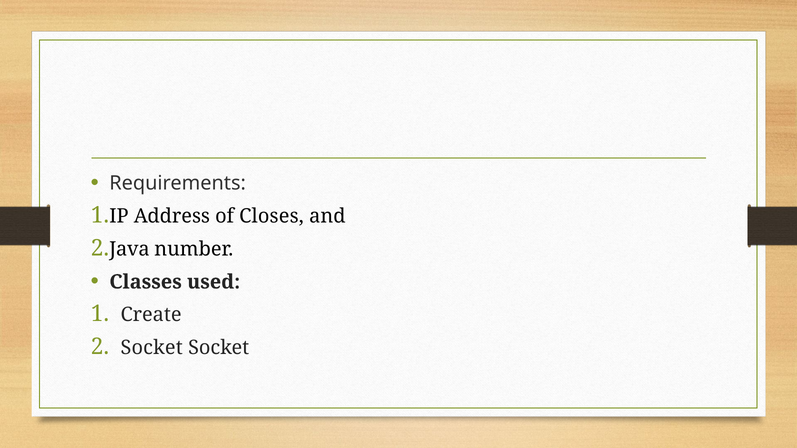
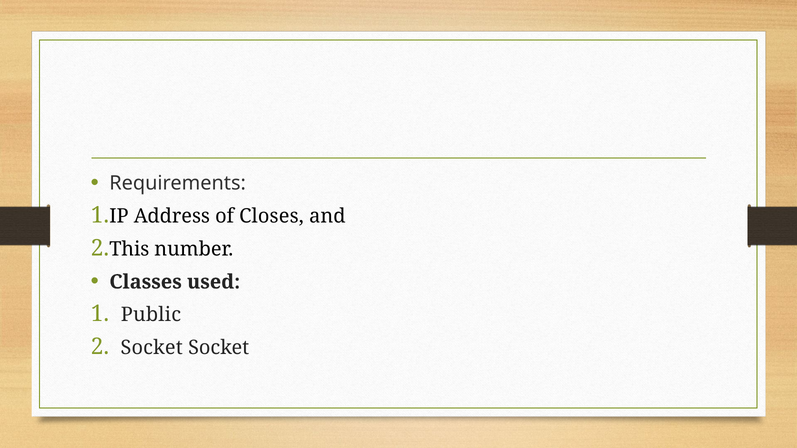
Java: Java -> This (129, 249)
Create: Create -> Public (151, 315)
